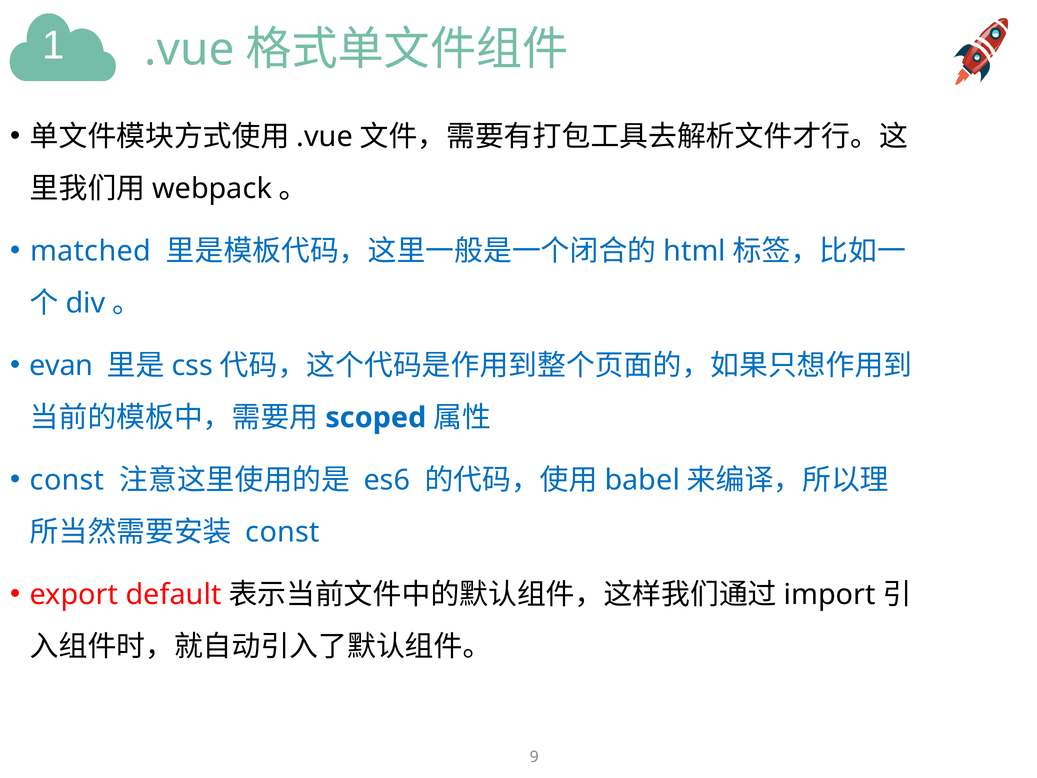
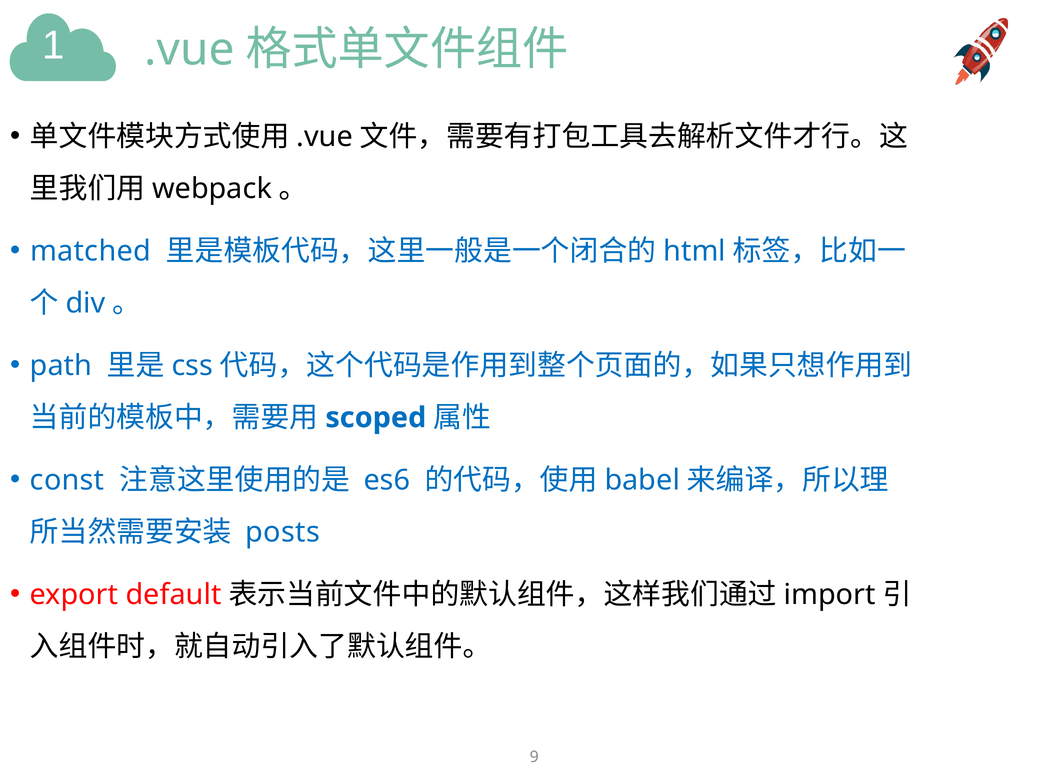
evan: evan -> path (61, 366)
const: const -> posts (283, 532)
